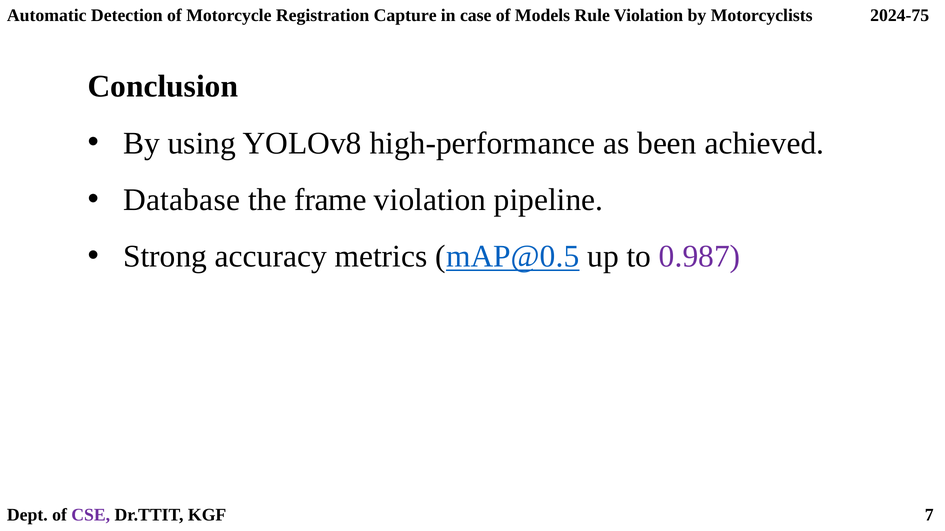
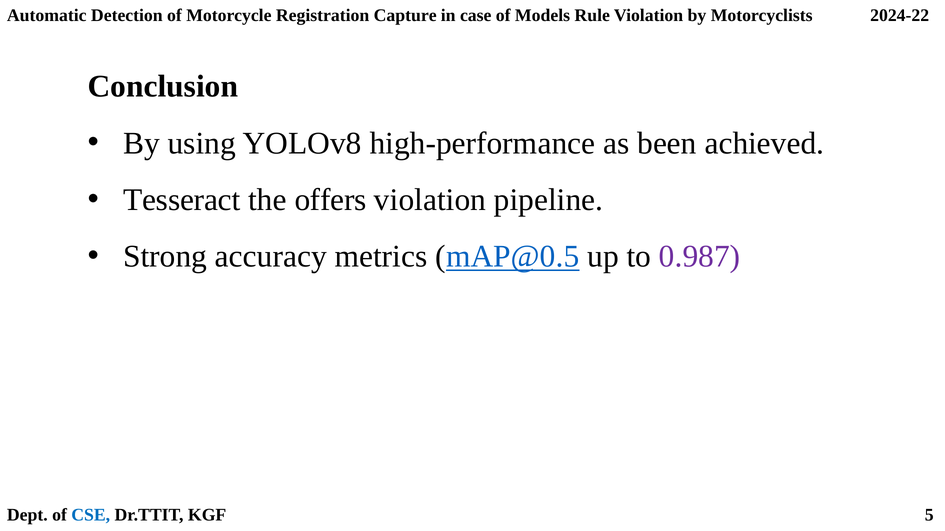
2024-75: 2024-75 -> 2024-22 (900, 15)
Database: Database -> Tesseract (182, 200)
frame: frame -> offers (330, 200)
CSE colour: purple -> blue (91, 515)
7: 7 -> 5 (929, 515)
